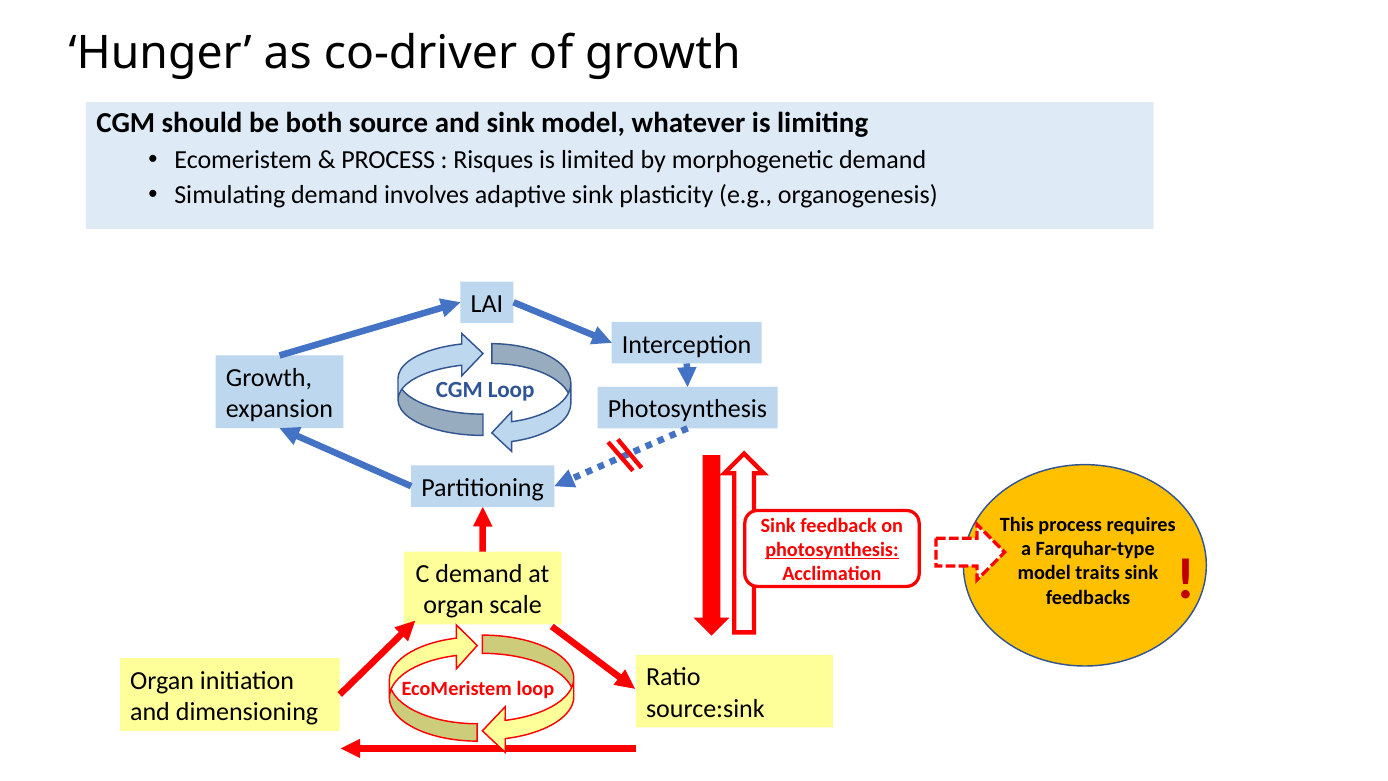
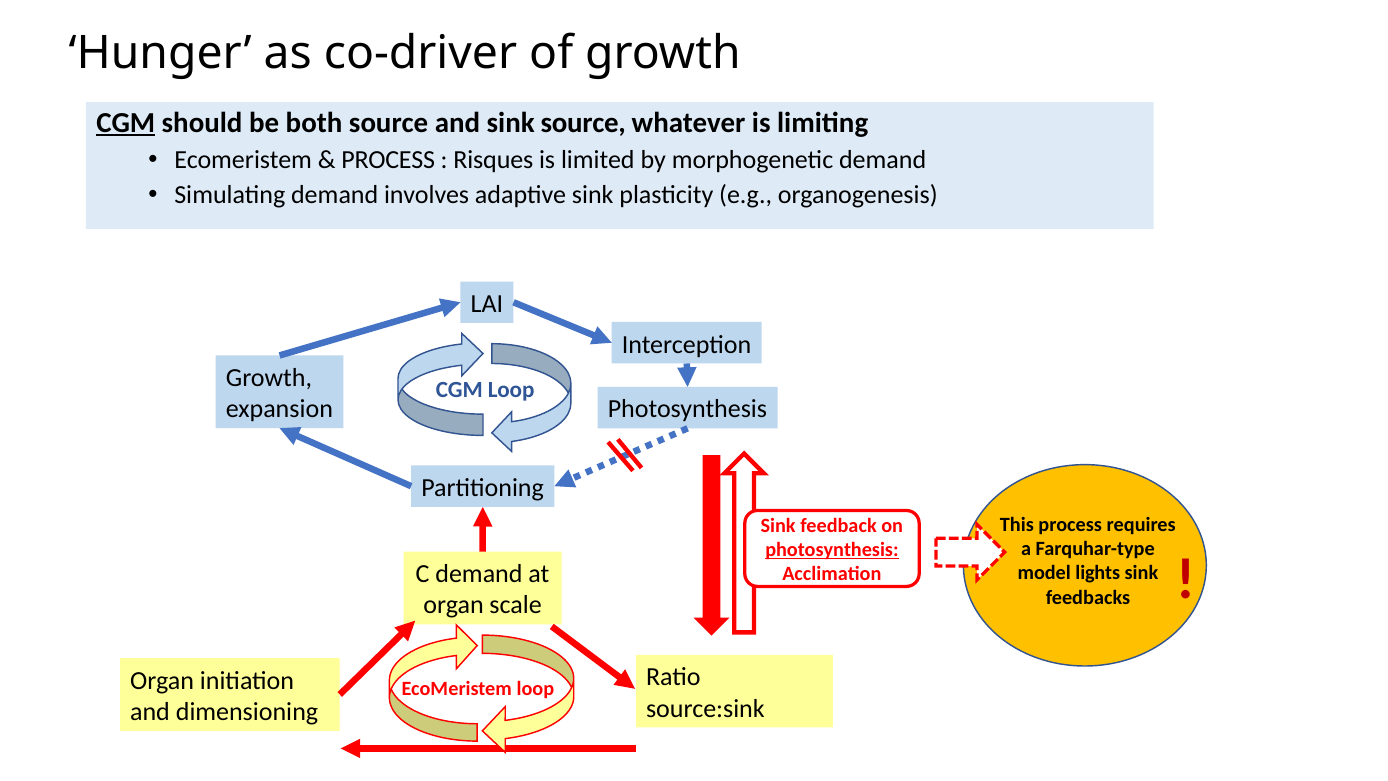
CGM underline: none -> present (126, 123)
sink model: model -> source (583, 123)
traits: traits -> lights (1098, 573)
